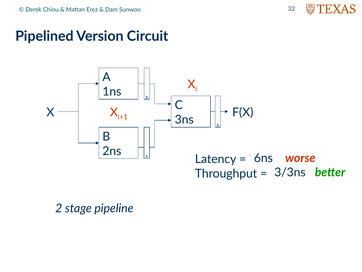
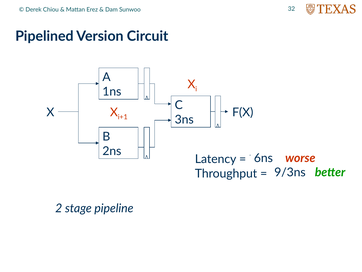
3/3ns: 3/3ns -> 9/3ns (290, 172)
